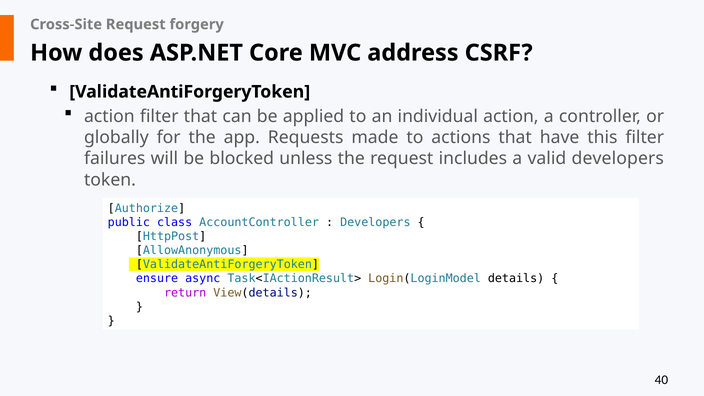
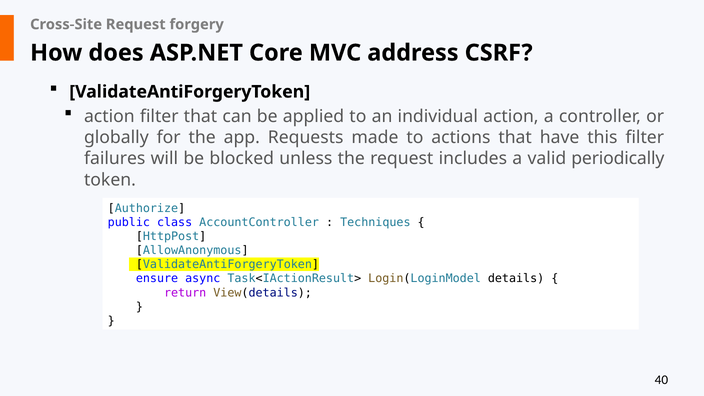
valid developers: developers -> periodically (618, 159)
Developers: Developers -> Techniques (375, 222)
